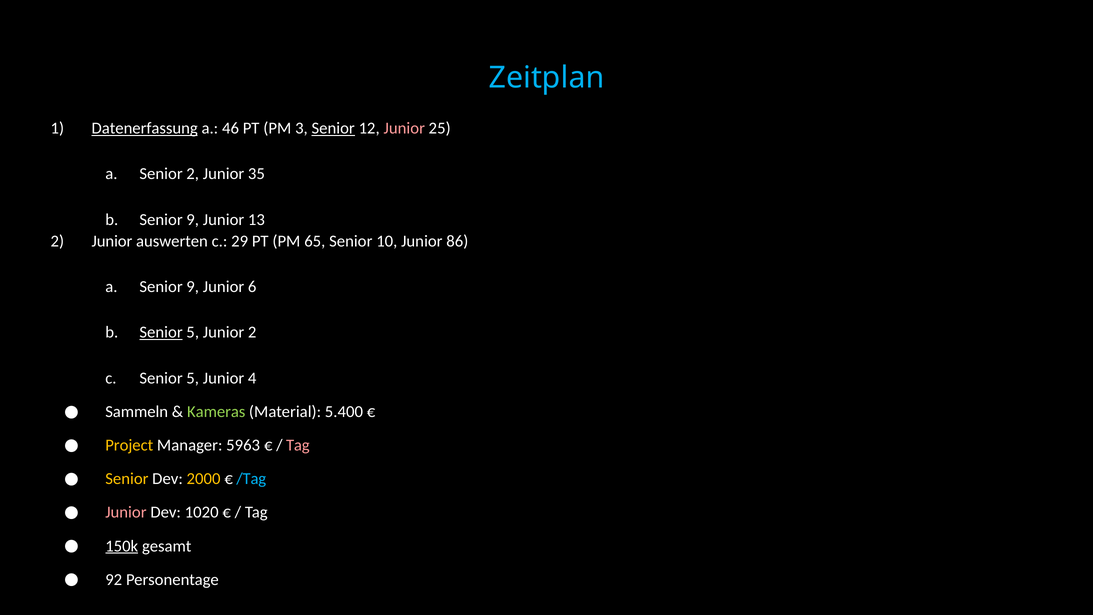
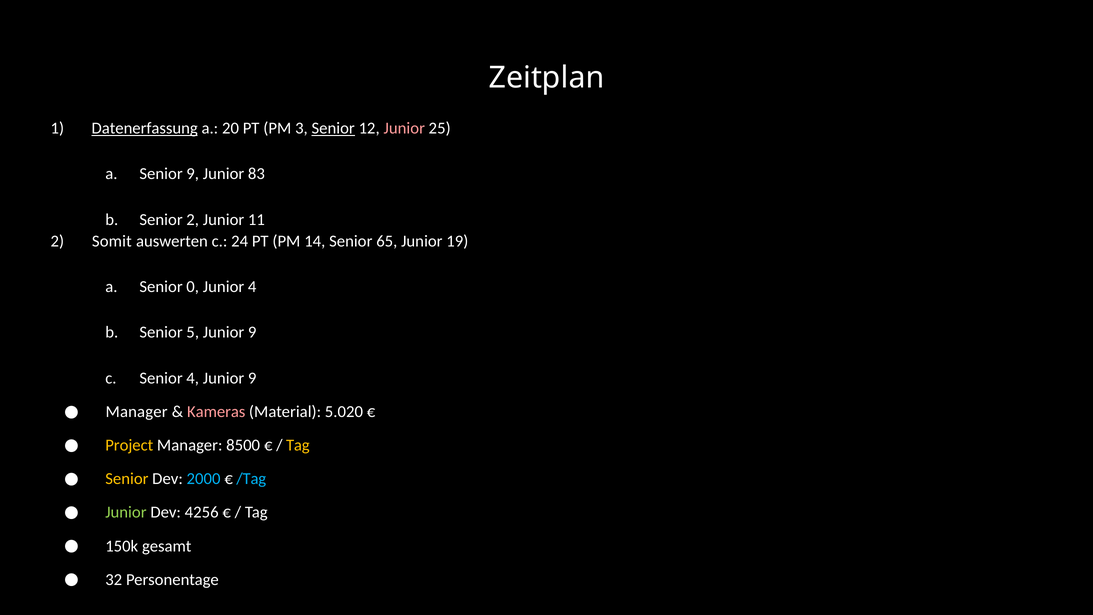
Zeitplan colour: light blue -> white (547, 78)
46: 46 -> 20 (231, 128)
Senior 2: 2 -> 9 (193, 174)
35: 35 -> 83 (256, 174)
9: 9 -> 2 (193, 220)
13: 13 -> 11 (256, 220)
Junior: Junior -> Somit (112, 241)
29: 29 -> 24 (240, 241)
65: 65 -> 14 (315, 241)
10: 10 -> 65 (387, 241)
86: 86 -> 19 (457, 241)
a Senior 9: 9 -> 0 (193, 287)
Junior 6: 6 -> 4 (252, 287)
Senior underline: present -> none (161, 332)
5 Junior 2: 2 -> 9 (252, 332)
c Senior 5: 5 -> 4 (193, 378)
4: 4 -> 9 (252, 378)
Sammeln: Sammeln -> Manager (137, 412)
Kameras colour: light green -> pink (216, 412)
5.400: 5.400 -> 5.020 (344, 412)
5963: 5963 -> 8500 (243, 445)
Tag colour: pink -> yellow (298, 445)
2000 colour: yellow -> light blue (203, 479)
Junior colour: pink -> light green (126, 512)
1020: 1020 -> 4256 (202, 512)
150k underline: present -> none (122, 546)
92: 92 -> 32 (114, 579)
